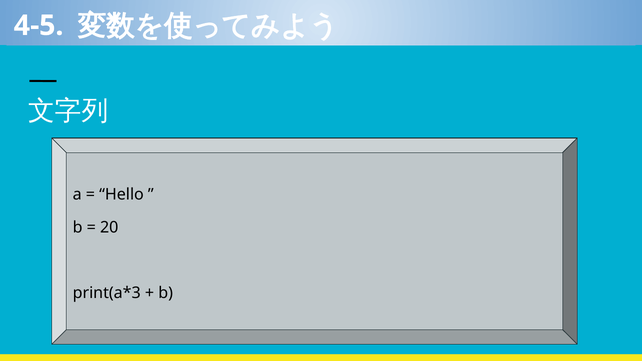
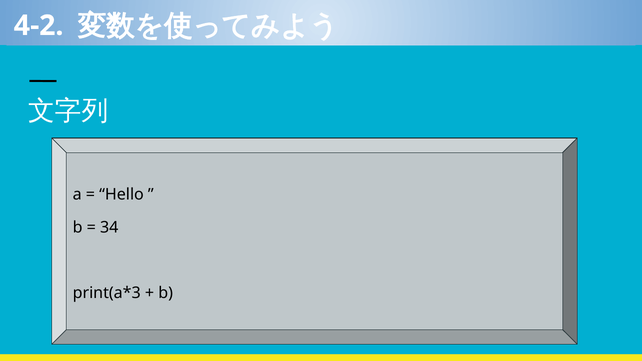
4-5: 4-5 -> 4-2 (39, 26)
20: 20 -> 34 (109, 227)
